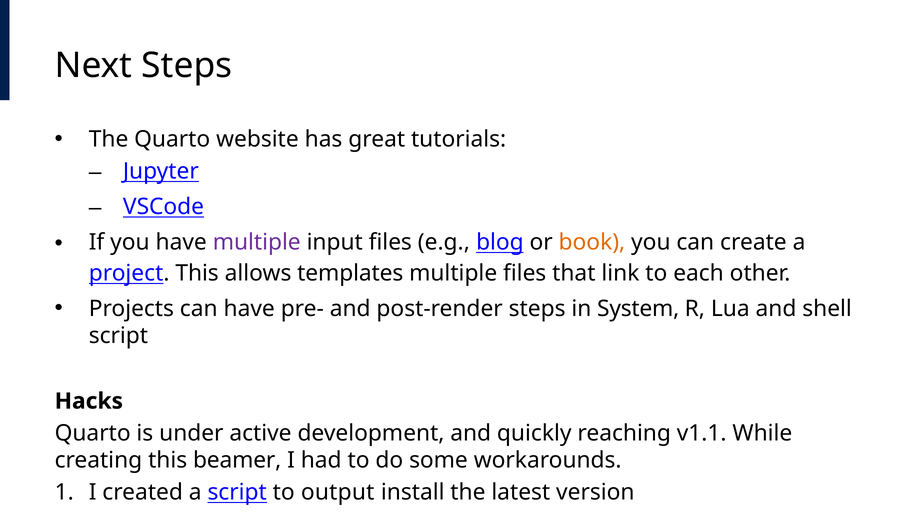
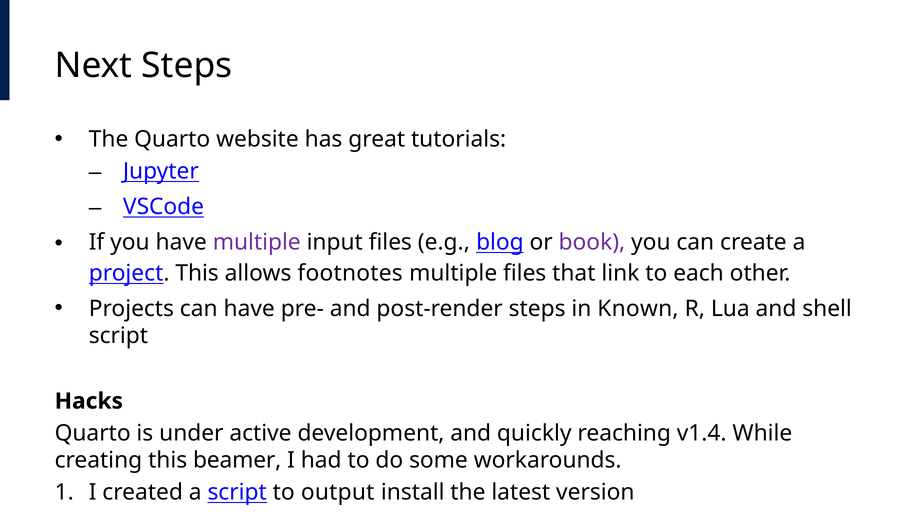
book colour: orange -> purple (592, 242)
templates: templates -> footnotes (350, 273)
System: System -> Known (638, 309)
v1.1: v1.1 -> v1.4 (702, 433)
